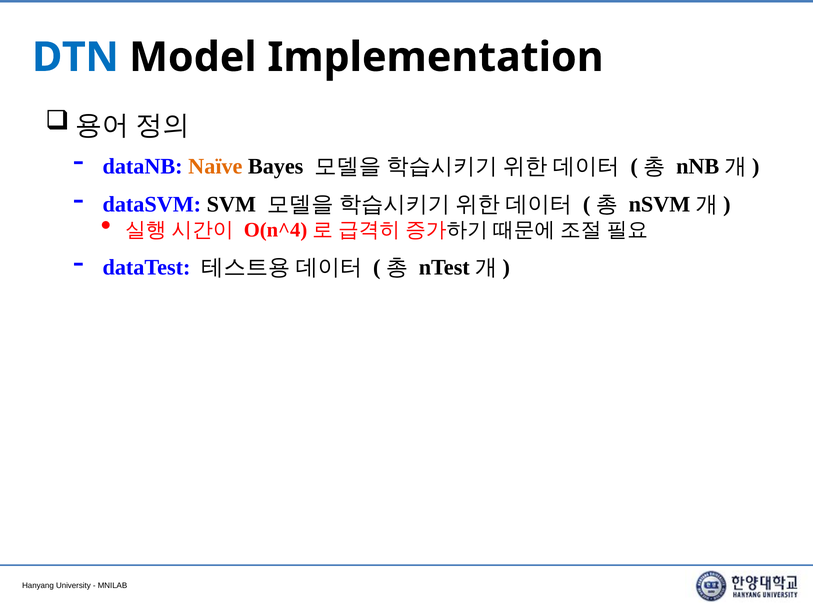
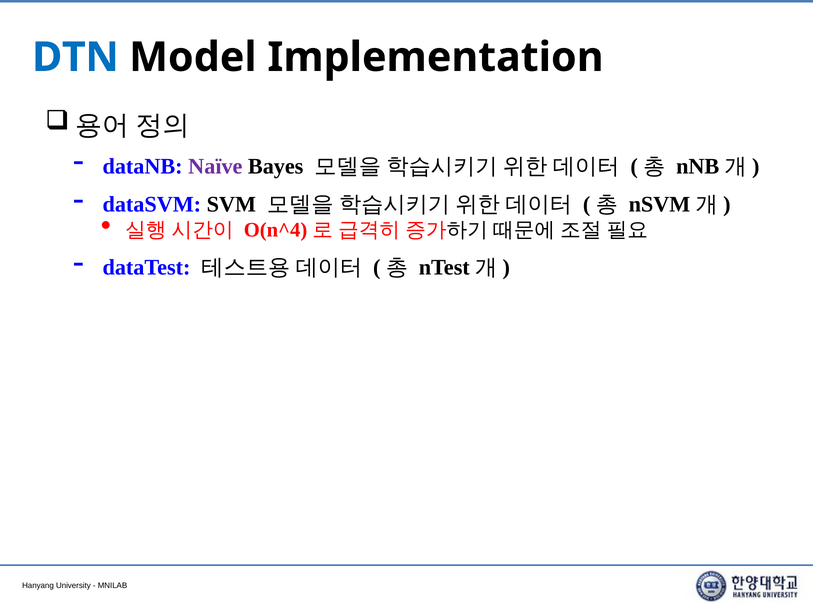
Naïve colour: orange -> purple (215, 166)
